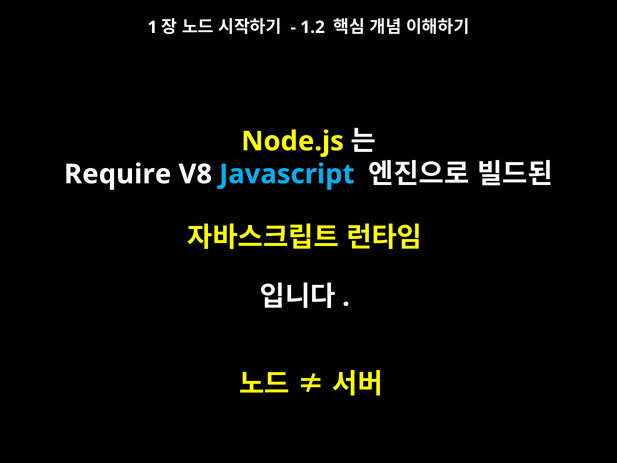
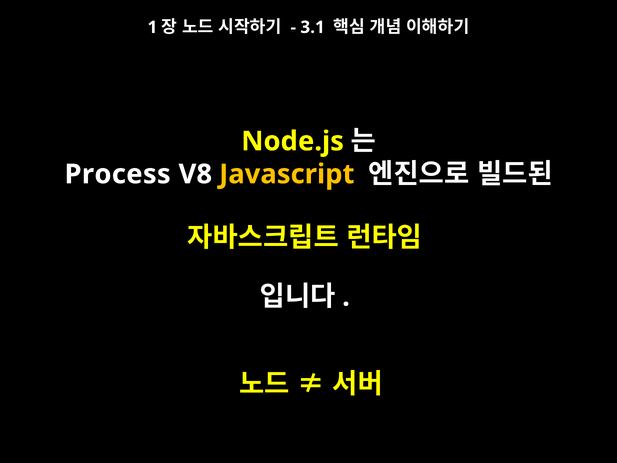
1.2: 1.2 -> 3.1 (313, 27)
Require: Require -> Process (118, 174)
Javascript colour: light blue -> yellow (287, 174)
